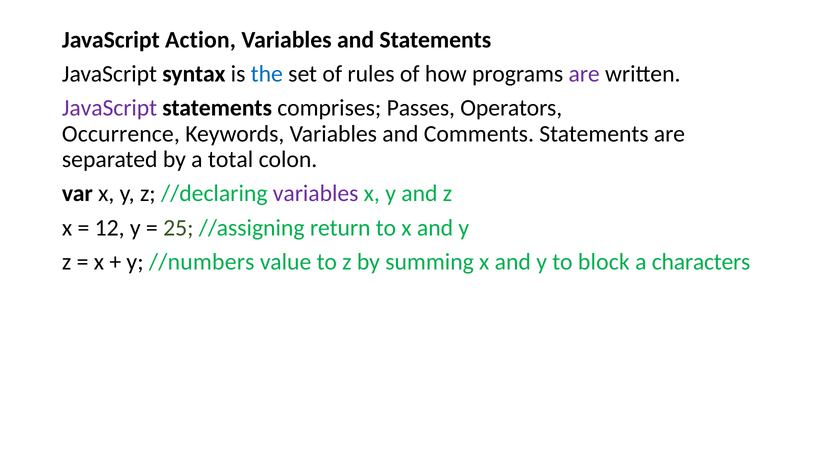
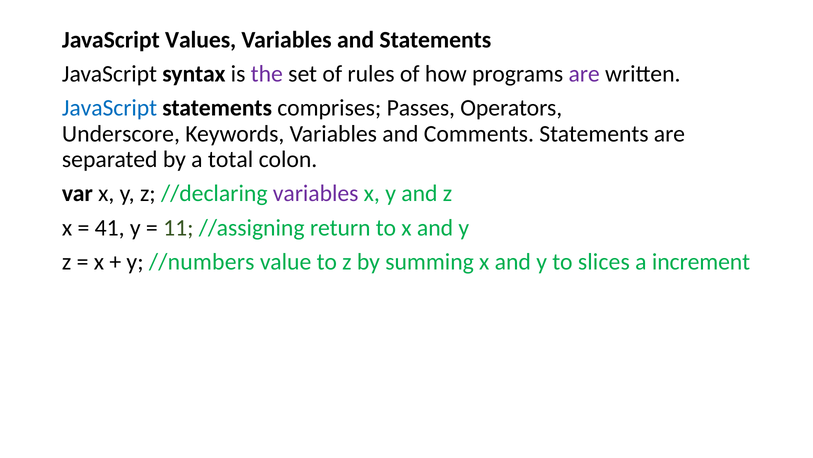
Action: Action -> Values (201, 40)
the colour: blue -> purple (267, 74)
JavaScript colour: purple -> blue (110, 108)
Occurrence: Occurrence -> Underscore (121, 134)
12: 12 -> 41 (110, 227)
25: 25 -> 11 (178, 227)
block: block -> slices (604, 261)
characters: characters -> increment (701, 261)
